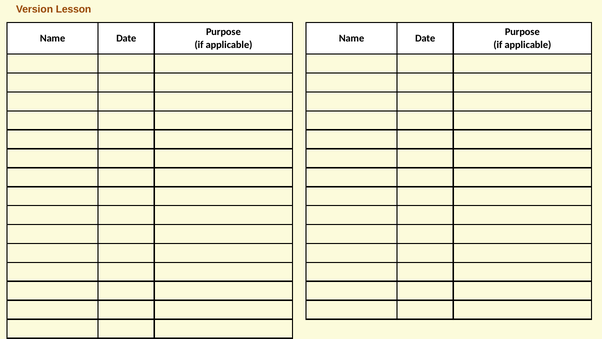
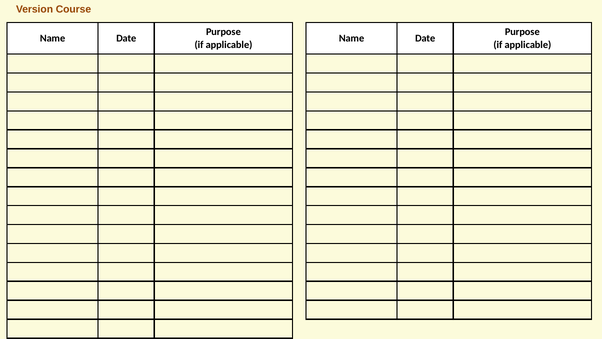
Lesson: Lesson -> Course (73, 10)
